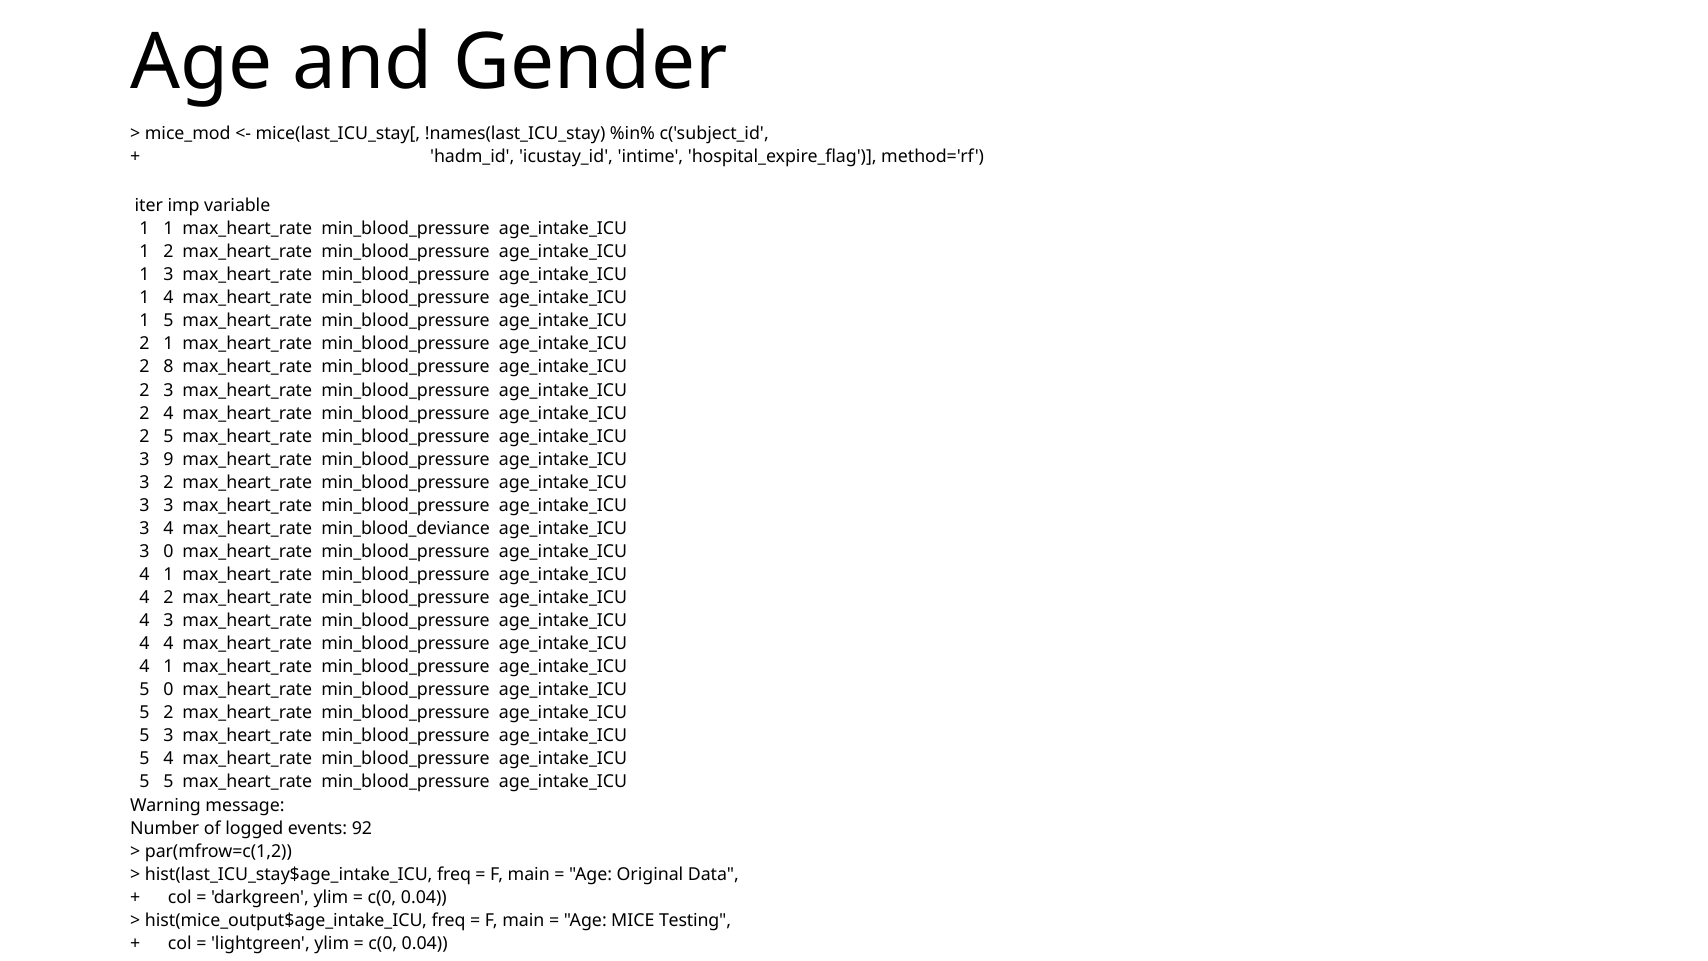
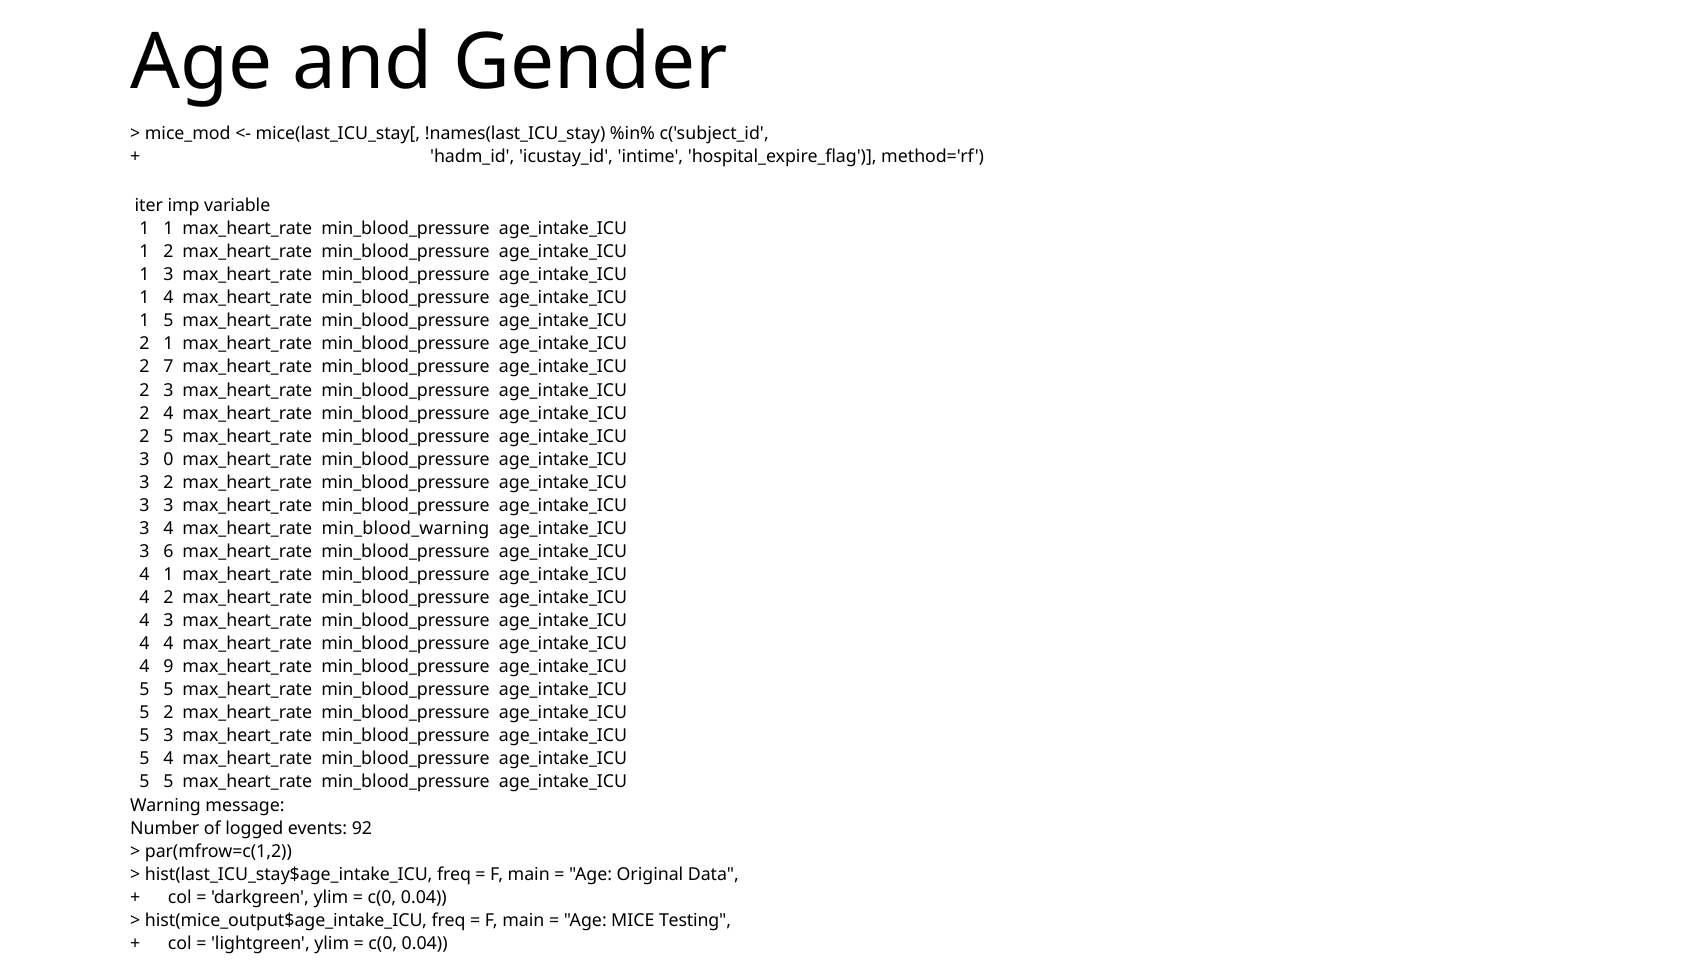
8: 8 -> 7 (168, 367)
9: 9 -> 0 (168, 459)
min_blood_deviance: min_blood_deviance -> min_blood_warning (405, 528)
3 0: 0 -> 6 (168, 551)
1: 1 -> 9 (168, 667)
0: 0 -> 5 (168, 690)
